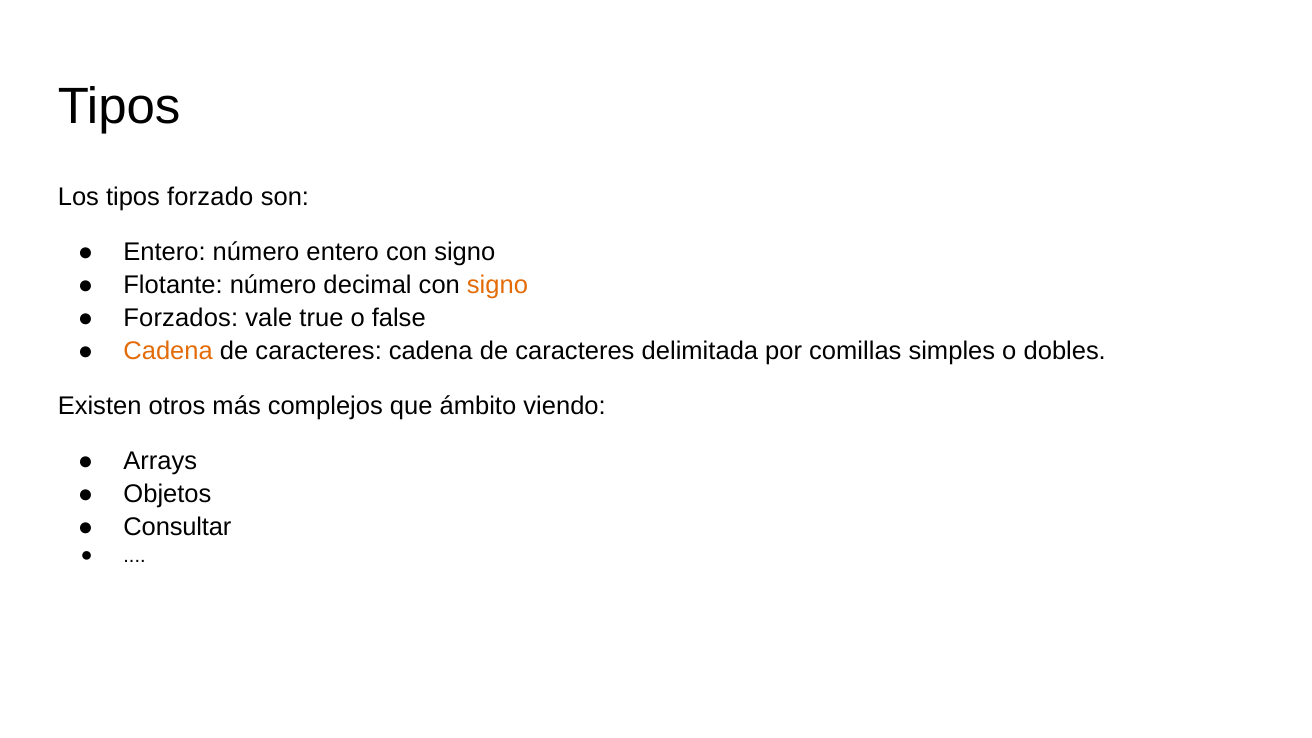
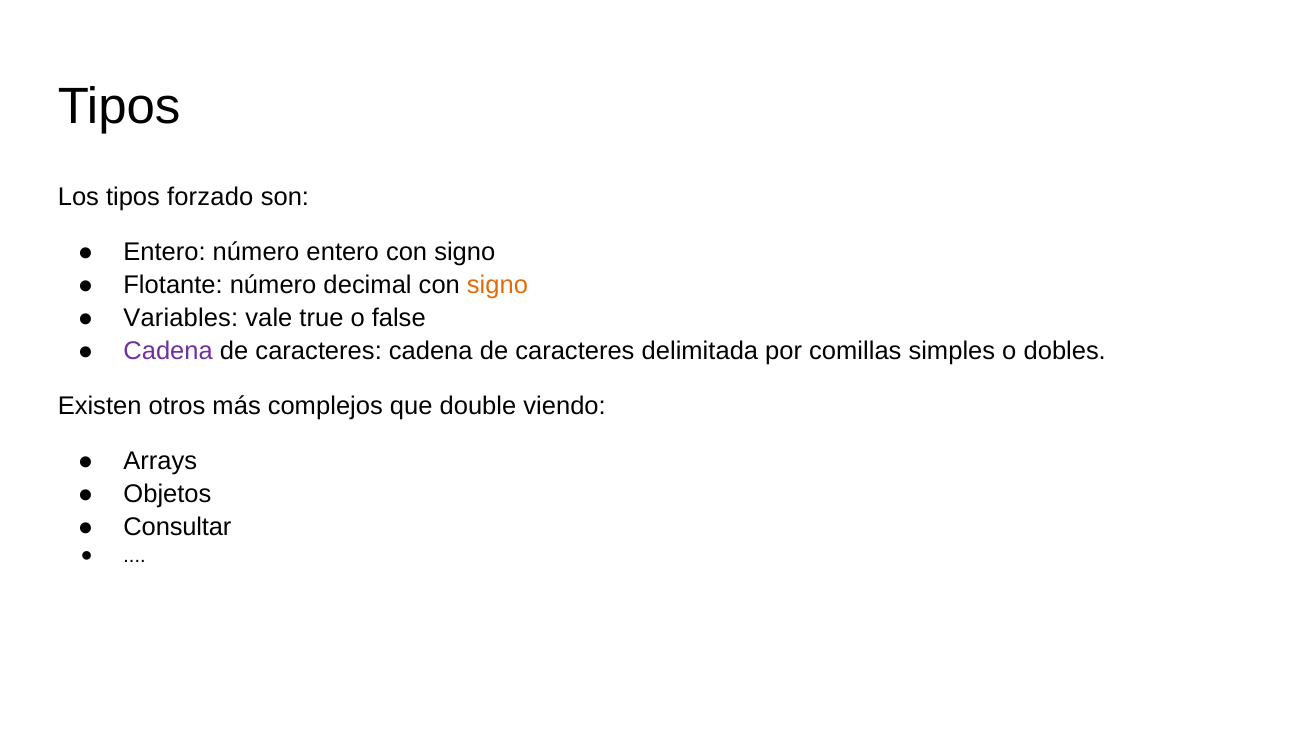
Forzados: Forzados -> Variables (181, 318)
Cadena colour: orange -> purple (168, 351)
ámbito: ámbito -> double (478, 406)
